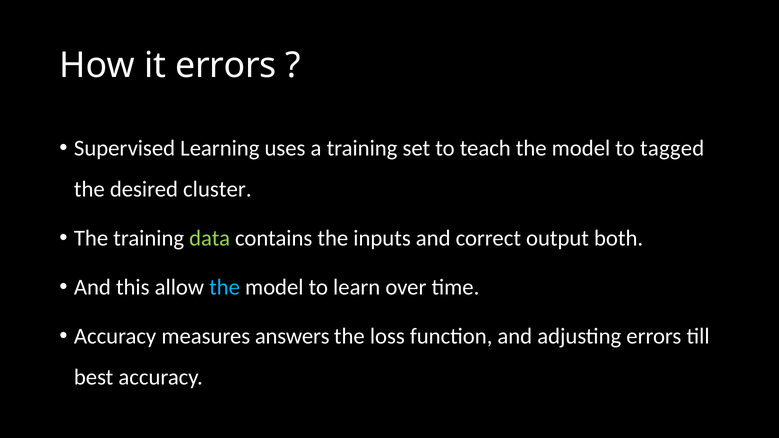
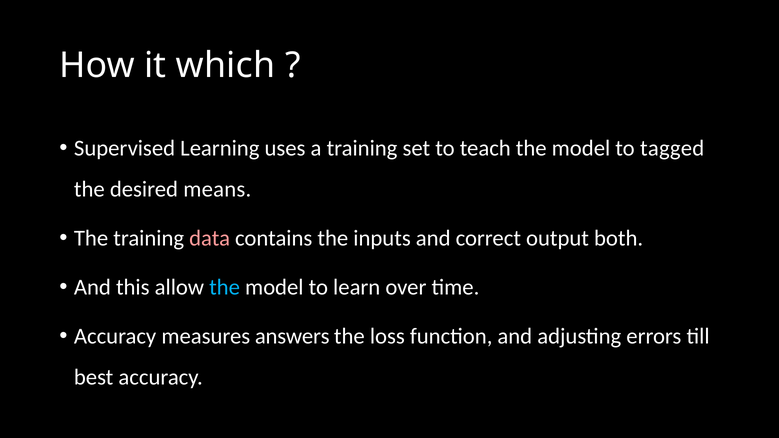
it errors: errors -> which (226, 65)
cluster: cluster -> means (217, 189)
data colour: light green -> pink (210, 238)
